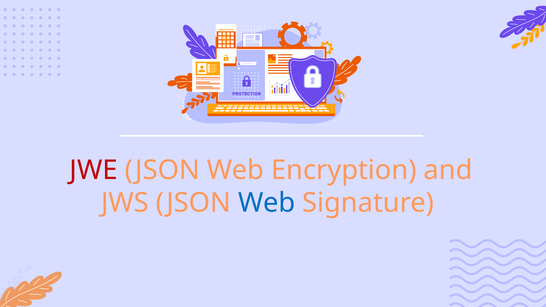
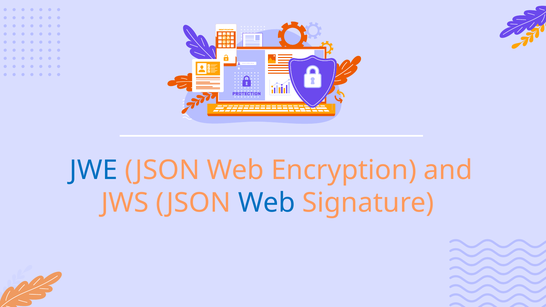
JWE colour: red -> blue (94, 170)
